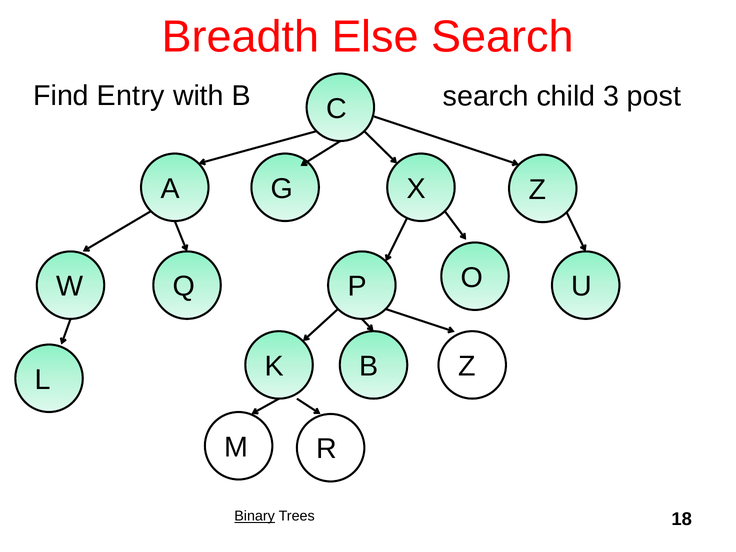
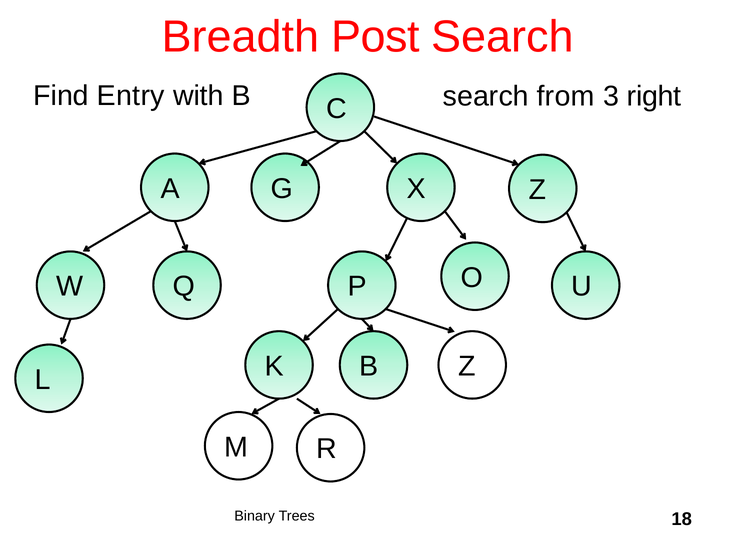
Else: Else -> Post (375, 37)
child: child -> from (566, 96)
post: post -> right (654, 96)
Binary underline: present -> none (255, 516)
